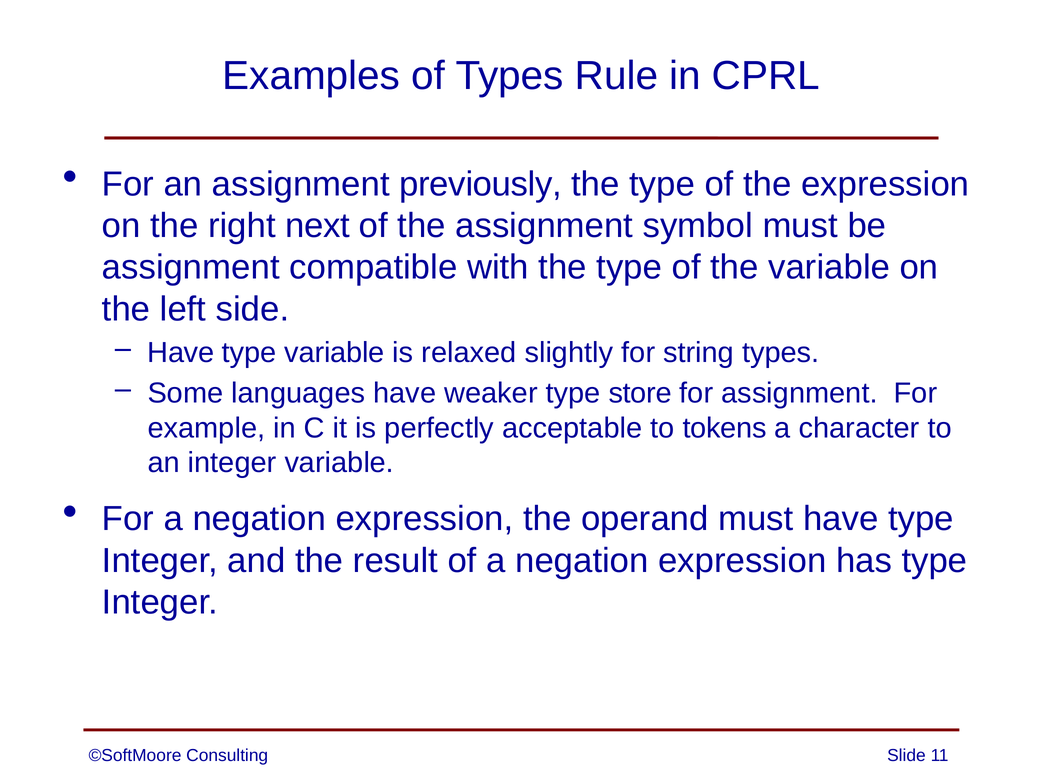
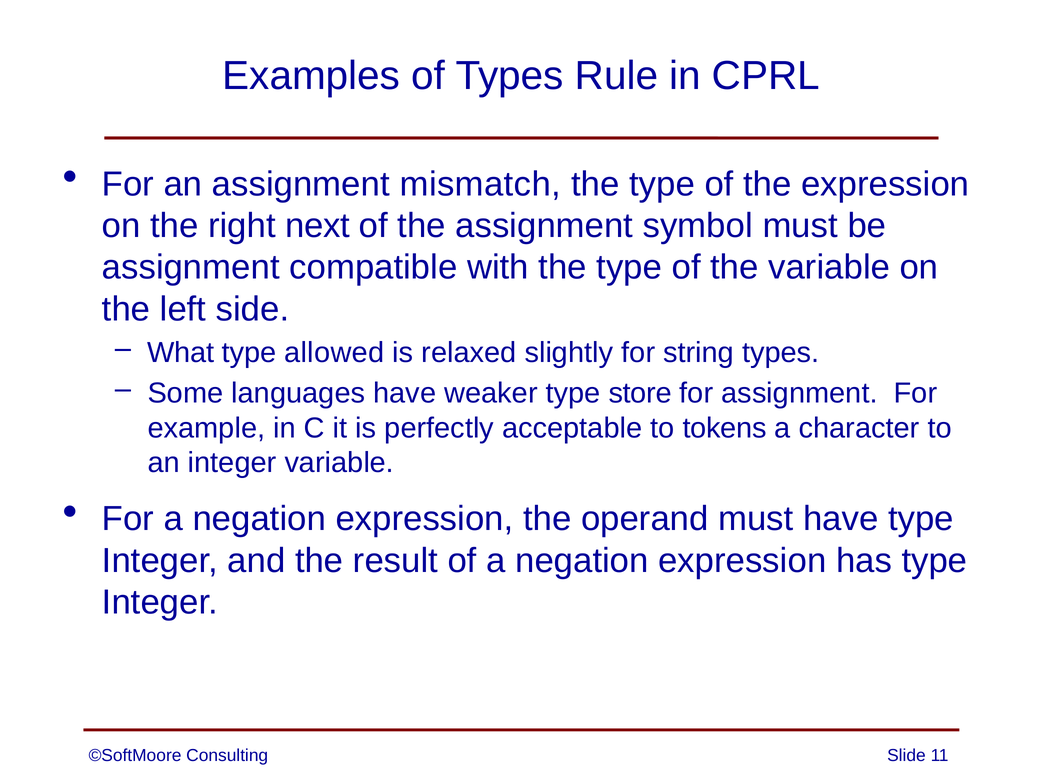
previously: previously -> mismatch (480, 184)
Have: Have -> What (181, 353)
type variable: variable -> allowed (334, 353)
